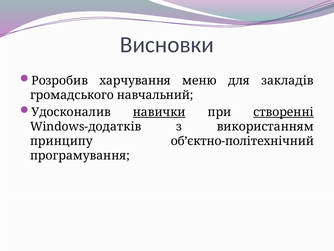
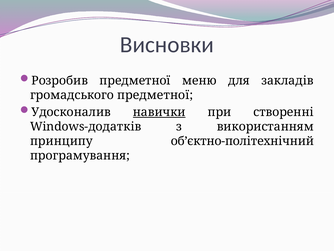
Розробив харчування: харчування -> предметної (135, 80)
громадського навчальний: навчальний -> предметної (155, 95)
створенні underline: present -> none (284, 112)
